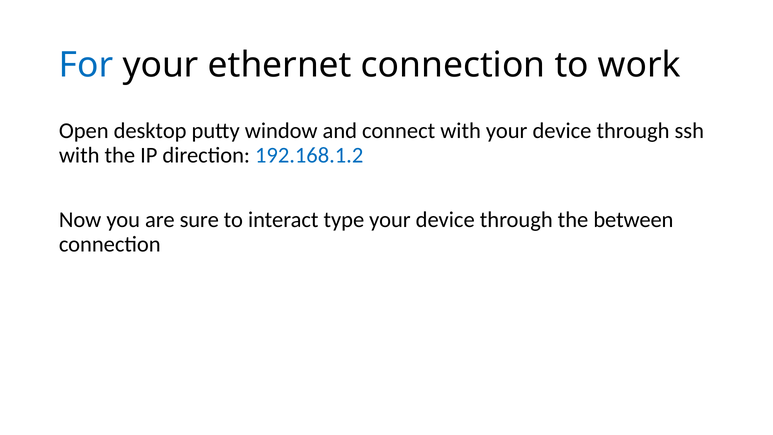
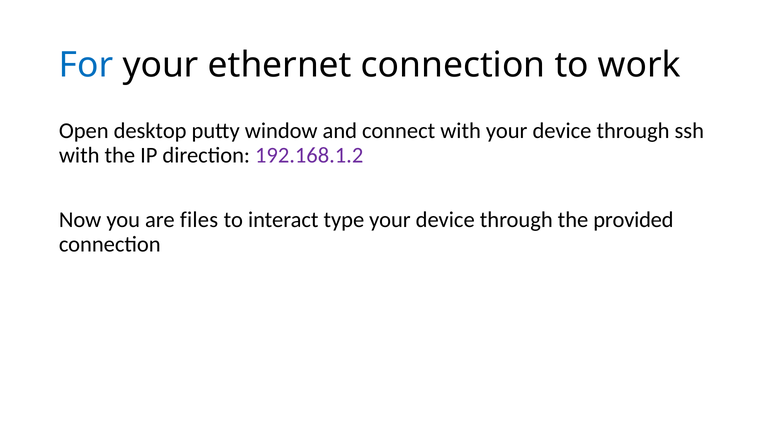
192.168.1.2 colour: blue -> purple (309, 155)
sure: sure -> files (199, 220)
between: between -> provided (633, 220)
